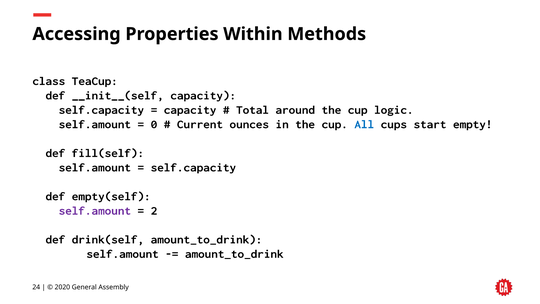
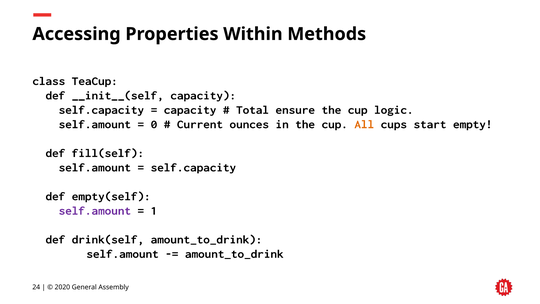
around: around -> ensure (295, 110)
All colour: blue -> orange (364, 124)
2: 2 -> 1 (154, 210)
